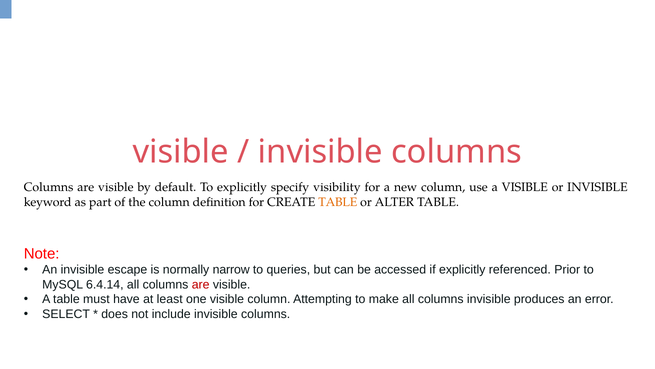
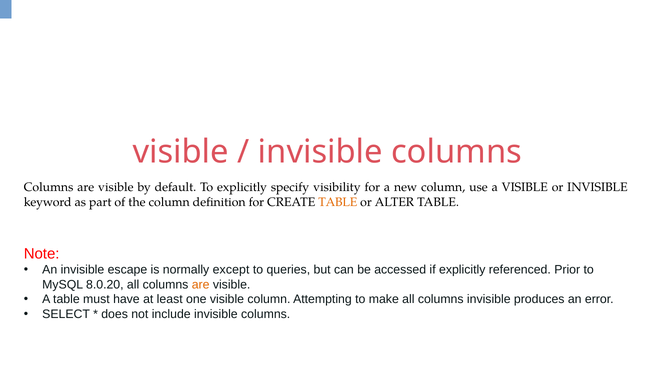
narrow: narrow -> except (231, 269)
6.4.14: 6.4.14 -> 8.0.20 (105, 284)
are colour: red -> orange (201, 284)
